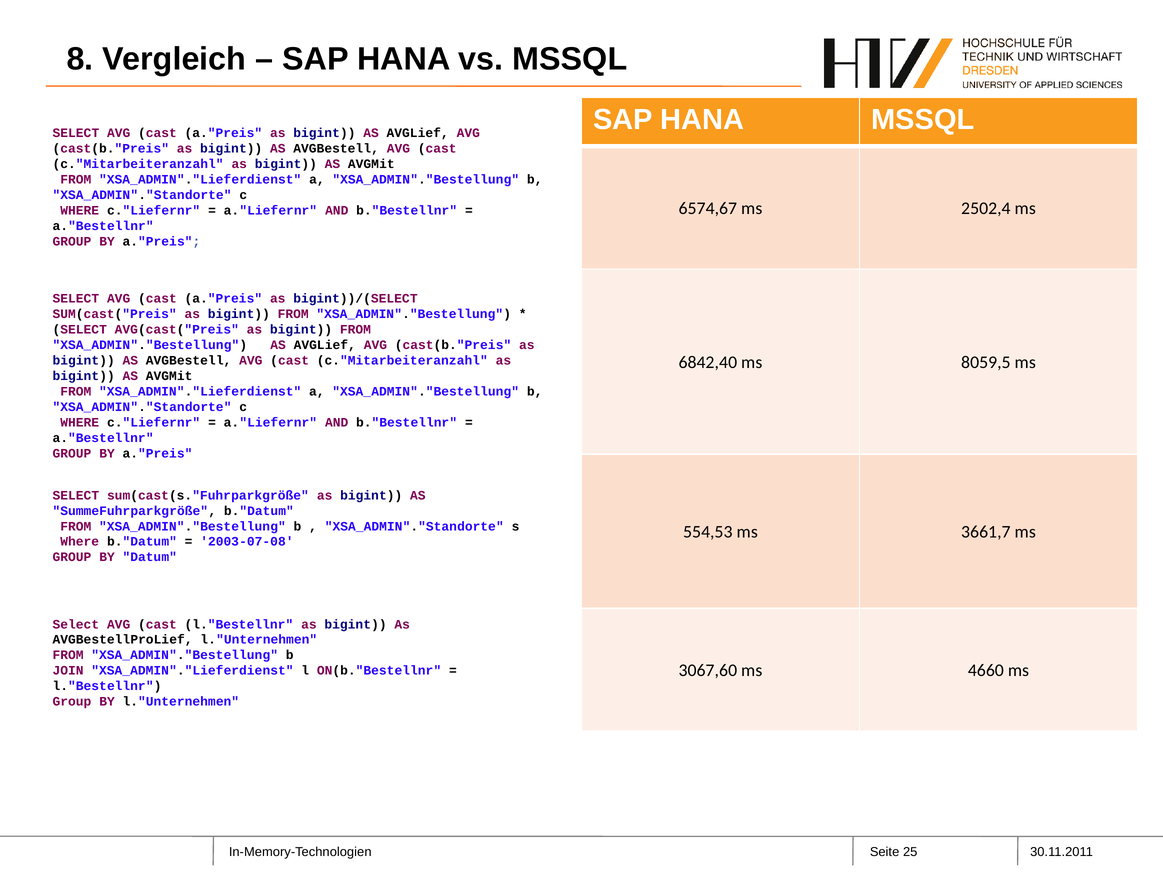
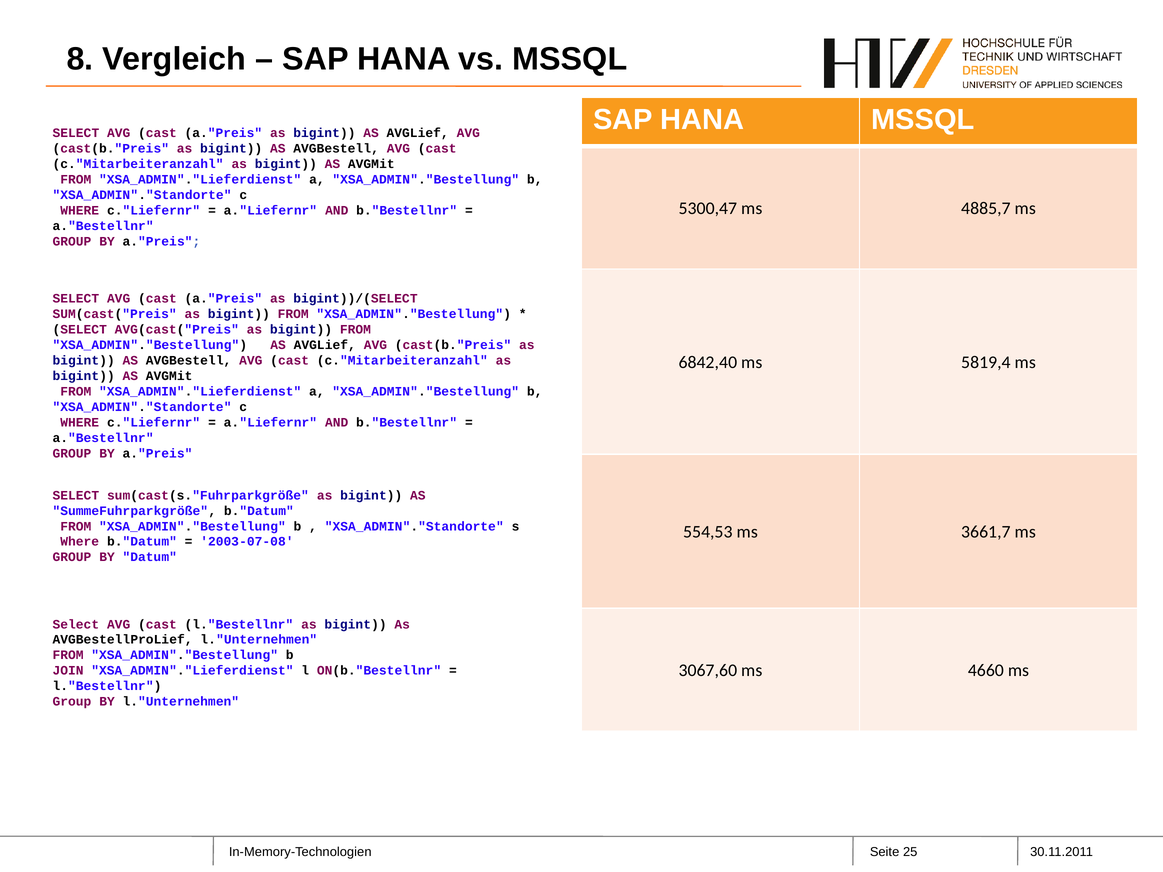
6574,67: 6574,67 -> 5300,47 (708, 209)
2502,4: 2502,4 -> 4885,7 (986, 209)
8059,5: 8059,5 -> 5819,4 (986, 362)
